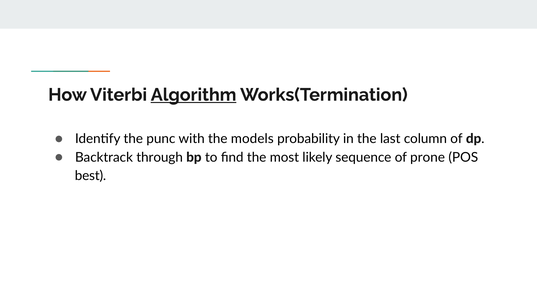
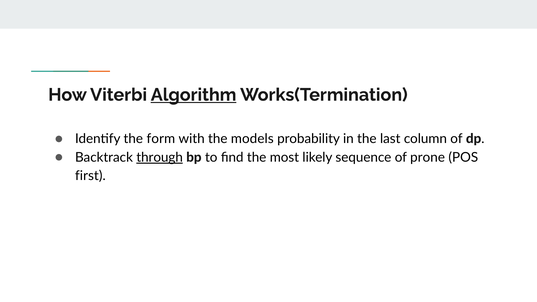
punc: punc -> form (161, 139)
through underline: none -> present (160, 157)
best: best -> first (90, 176)
